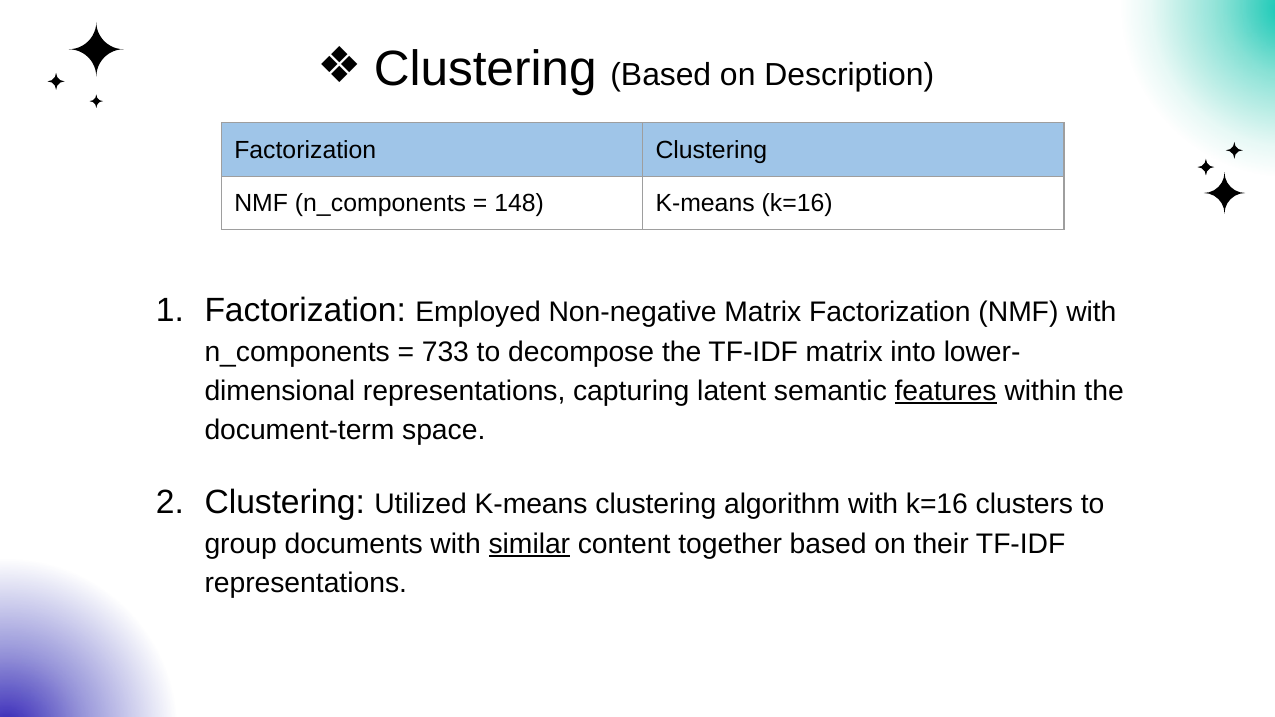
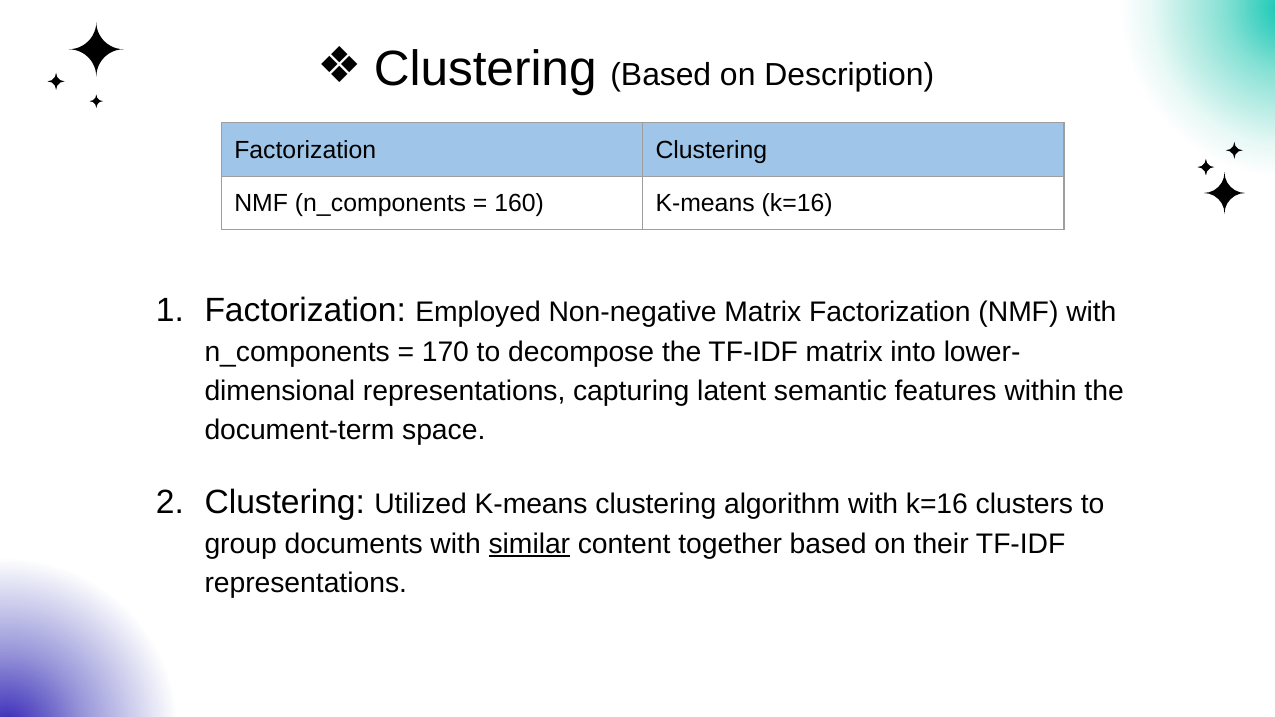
148: 148 -> 160 (519, 203)
733: 733 -> 170 (445, 352)
features underline: present -> none (946, 391)
